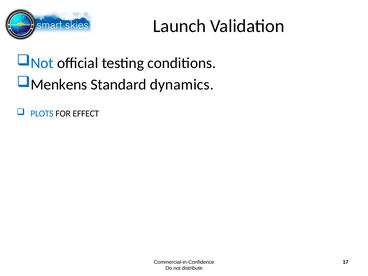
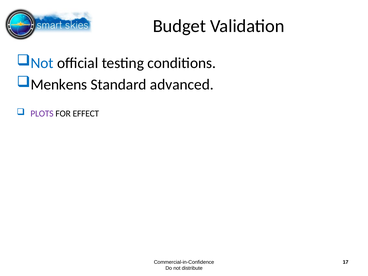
Launch: Launch -> Budget (179, 26)
dynamics: dynamics -> advanced (182, 85)
PLOTS colour: blue -> purple (42, 114)
